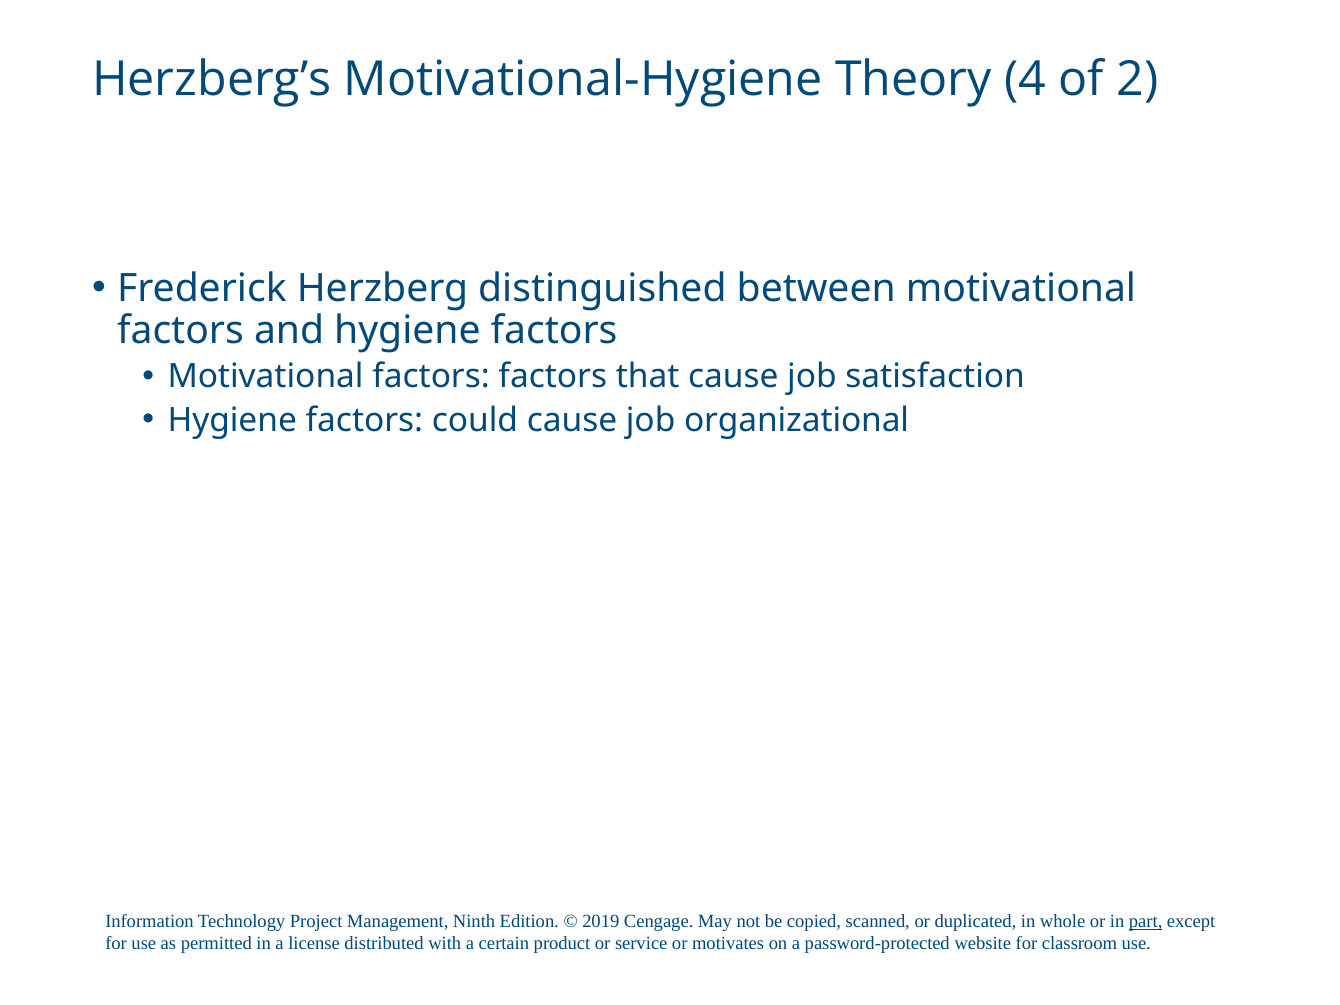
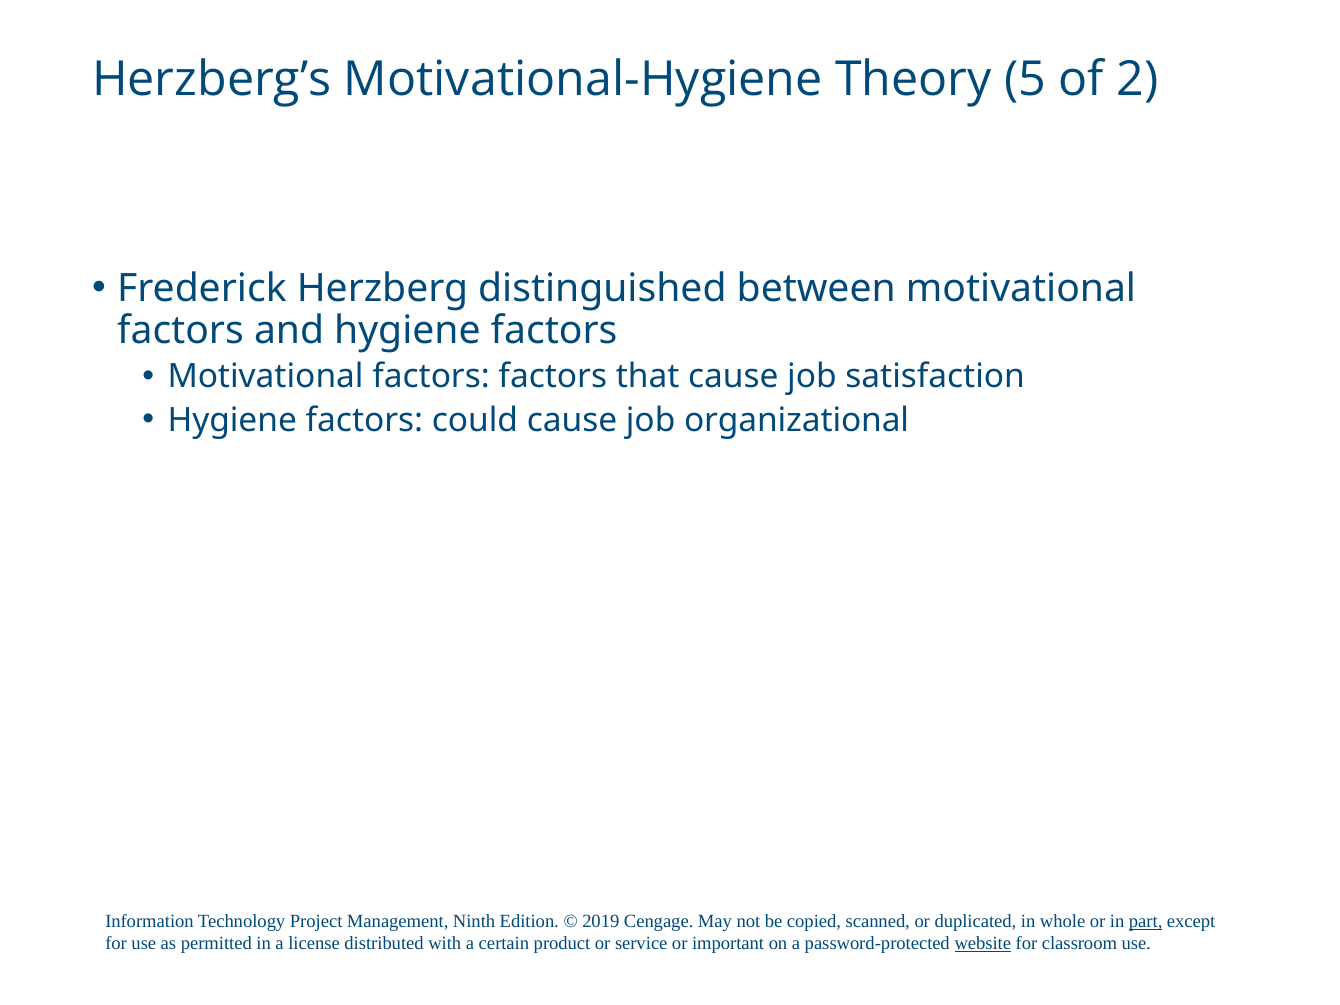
4: 4 -> 5 (1025, 79)
motivates: motivates -> important (728, 944)
website underline: none -> present (983, 944)
